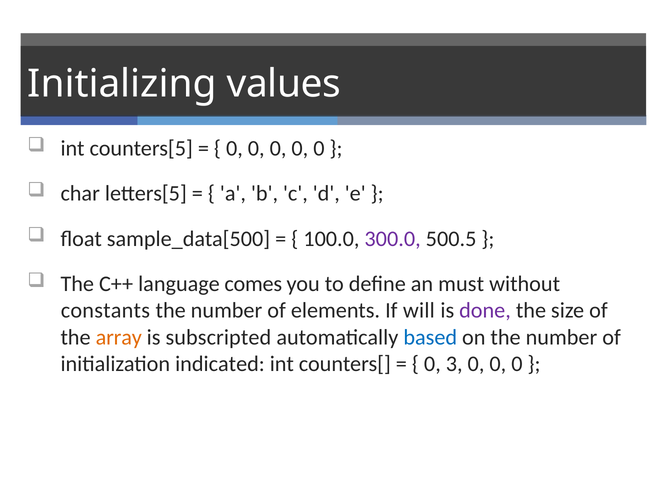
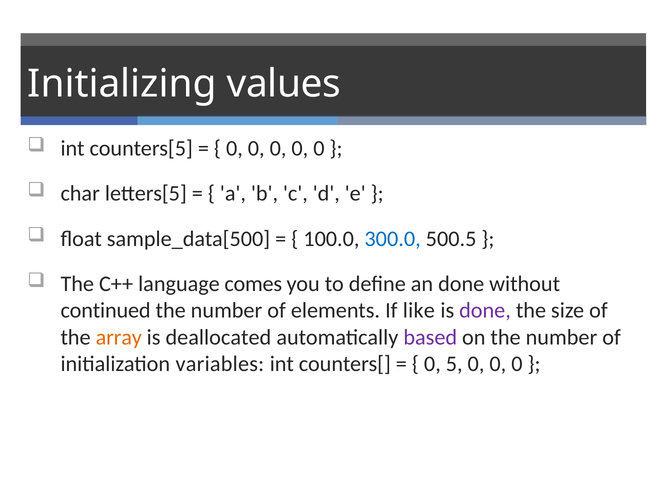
300.0 colour: purple -> blue (393, 239)
an must: must -> done (461, 284)
constants: constants -> continued (106, 311)
will: will -> like (419, 311)
subscripted: subscripted -> deallocated (218, 337)
based colour: blue -> purple (430, 337)
indicated: indicated -> variables (220, 364)
3: 3 -> 5 (454, 364)
